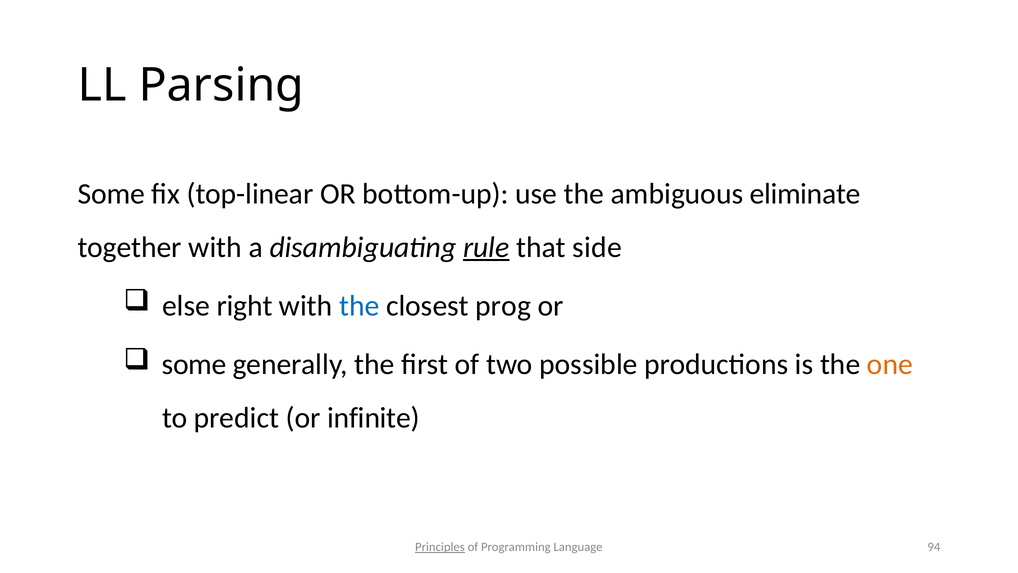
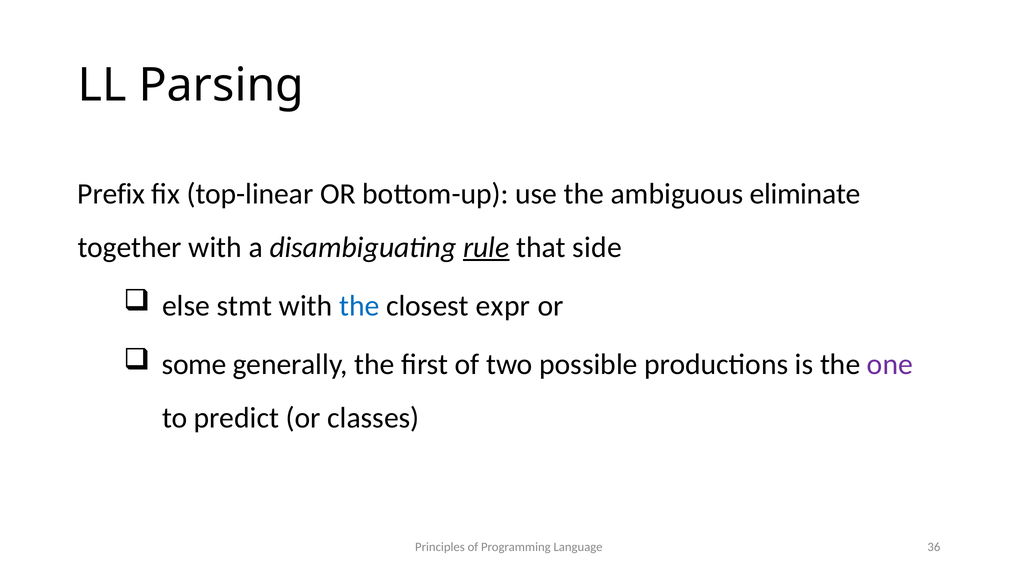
Some: Some -> Prefix (111, 194)
right: right -> stmt (244, 306)
prog: prog -> expr (503, 306)
one colour: orange -> purple (890, 364)
infinite: infinite -> classes (373, 418)
Principles underline: present -> none (440, 547)
94: 94 -> 36 (934, 547)
